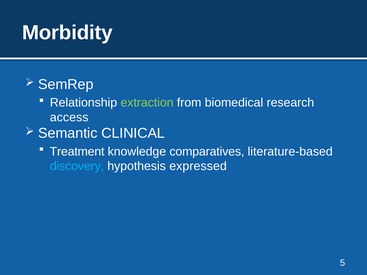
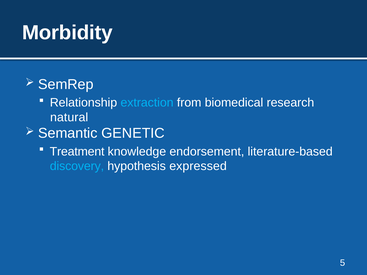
extraction colour: light green -> light blue (147, 103)
access: access -> natural (69, 117)
CLINICAL: CLINICAL -> GENETIC (133, 133)
comparatives: comparatives -> endorsement (207, 152)
